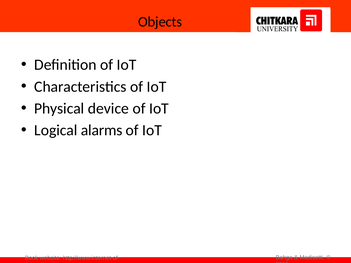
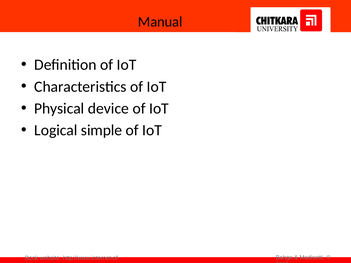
Objects: Objects -> Manual (160, 22)
alarms: alarms -> simple (102, 130)
